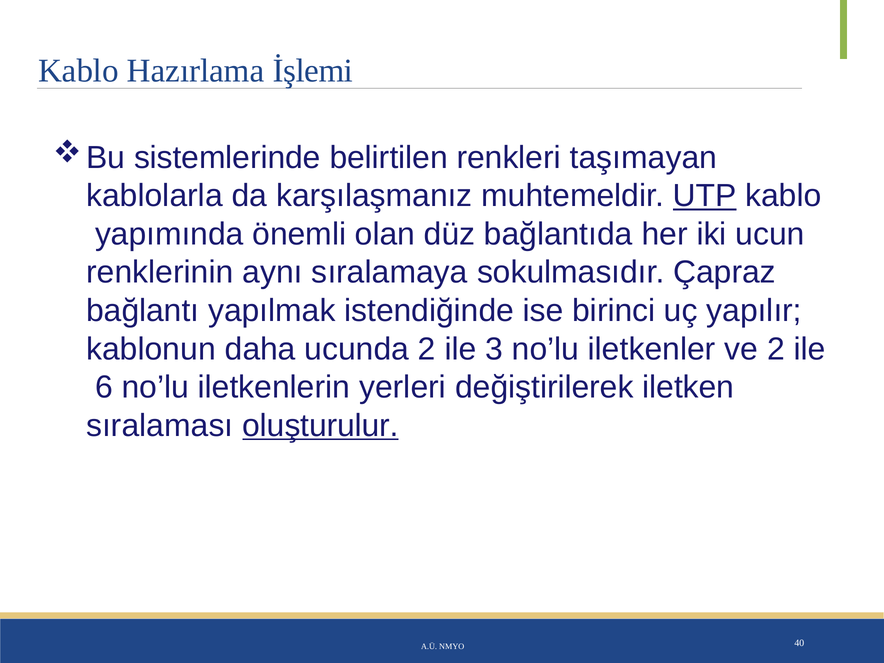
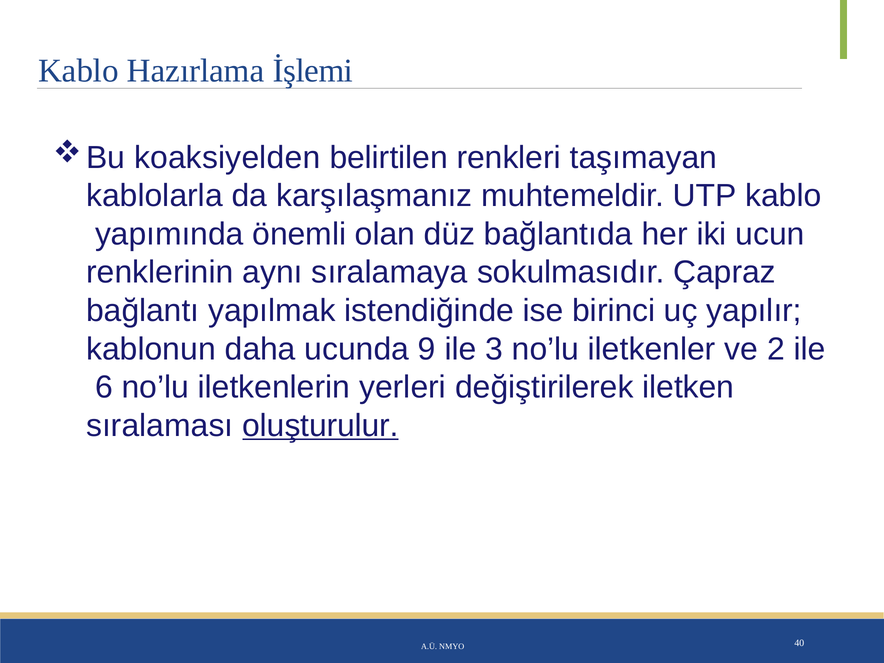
sistemlerinde: sistemlerinde -> koaksiyelden (227, 158)
UTP underline: present -> none (705, 196)
ucunda 2: 2 -> 9 (427, 349)
